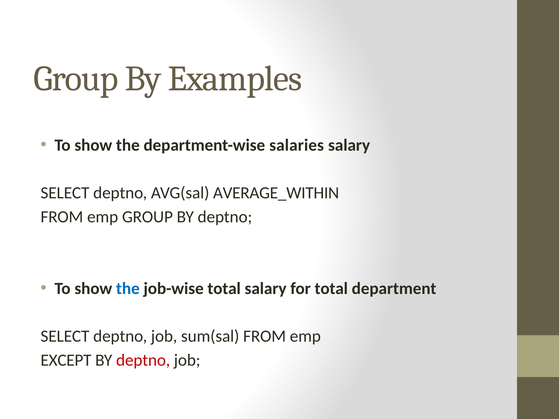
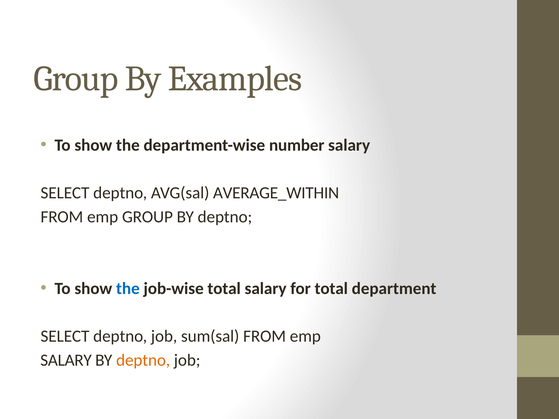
salaries: salaries -> number (297, 145)
EXCEPT: EXCEPT -> SALARY (66, 360)
deptno colour: red -> orange (143, 360)
